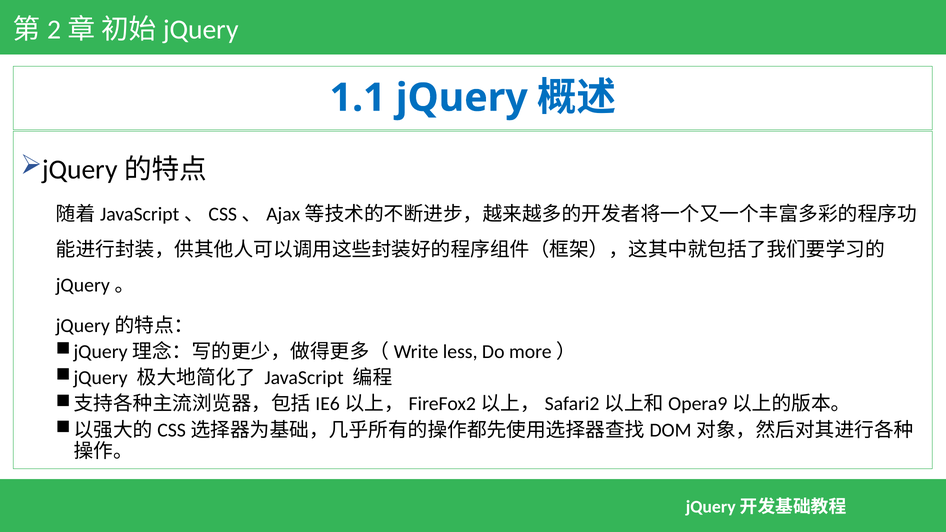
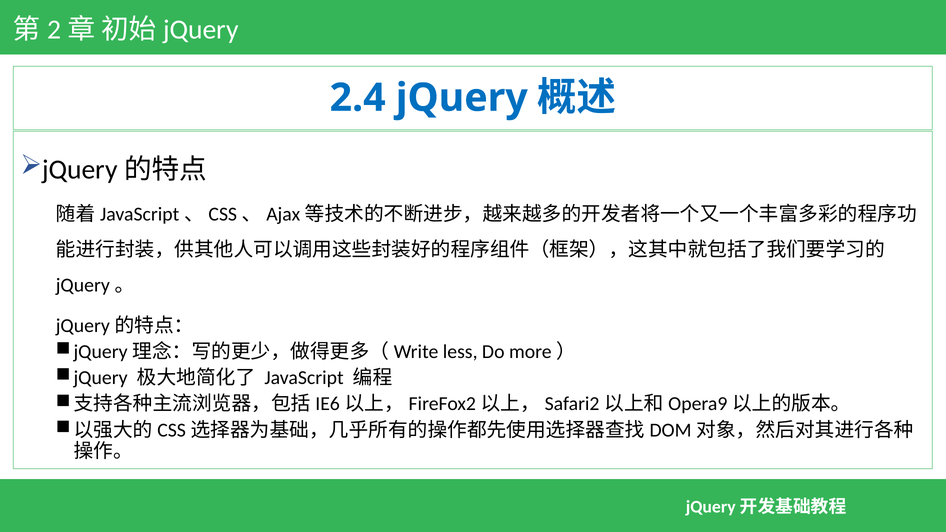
1.1: 1.1 -> 2.4 (358, 98)
